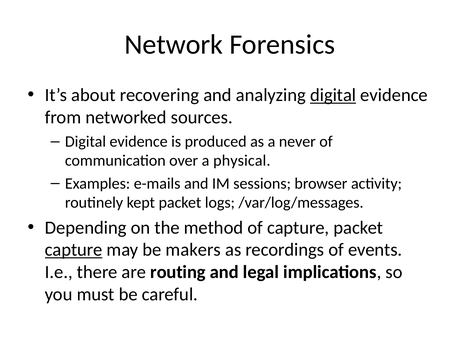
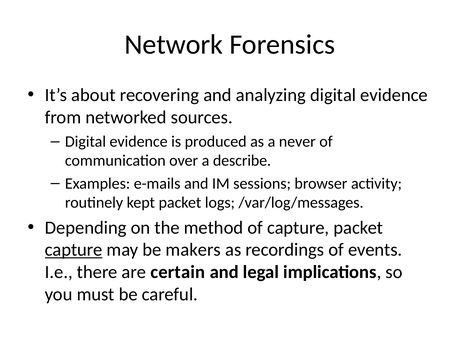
digital underline: present -> none (333, 95)
physical: physical -> describe (242, 161)
routing: routing -> certain (178, 272)
